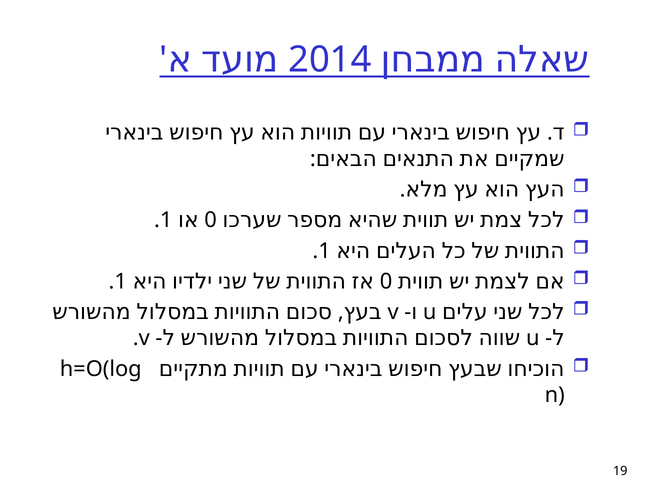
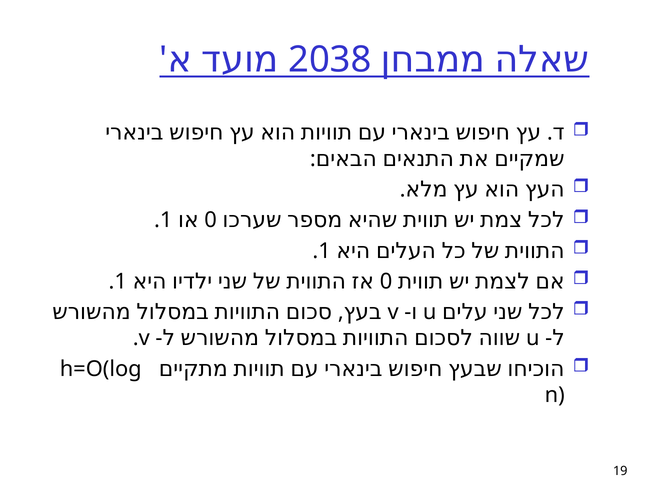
2014: 2014 -> 2038 (330, 60)
